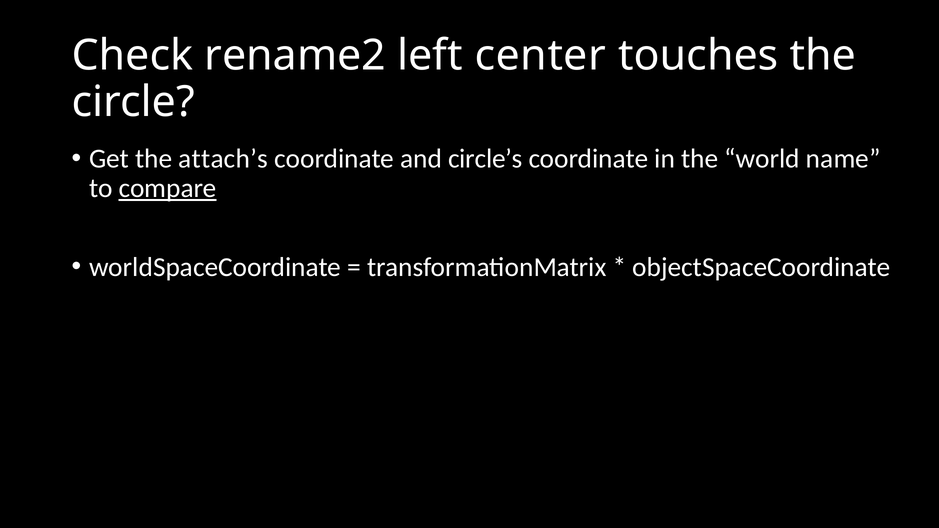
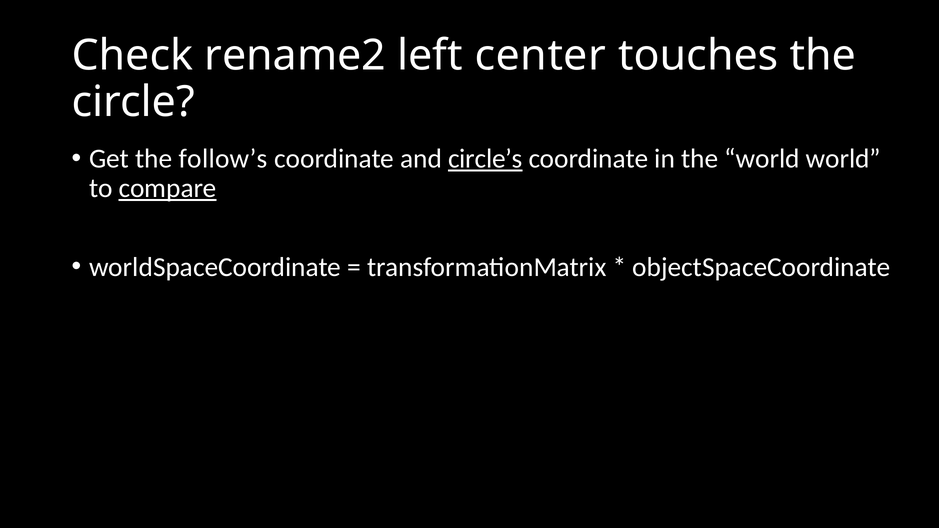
attach’s: attach’s -> follow’s (223, 159)
circle’s underline: none -> present (485, 159)
world name: name -> world (843, 159)
